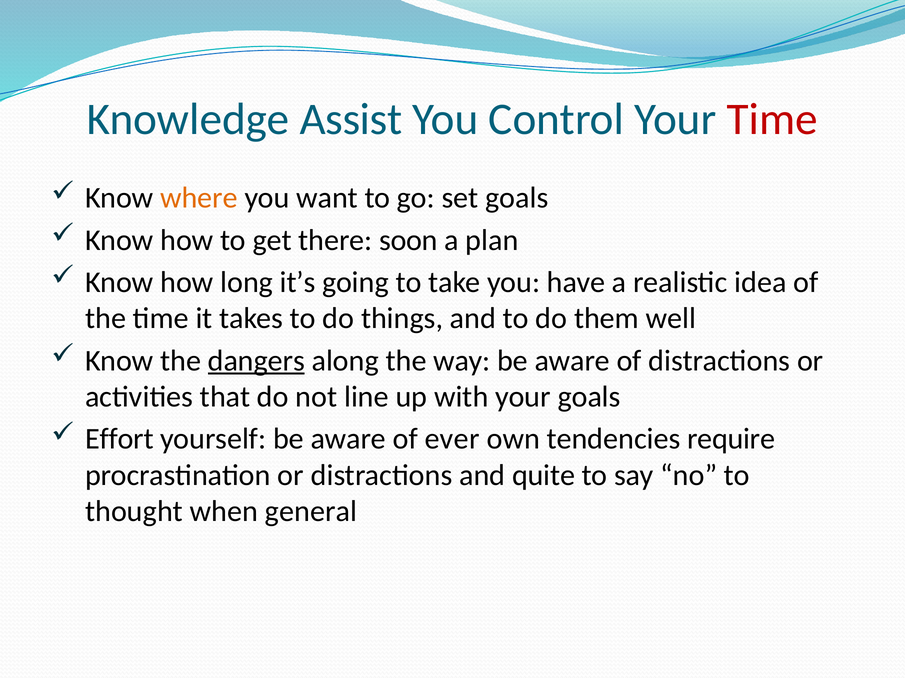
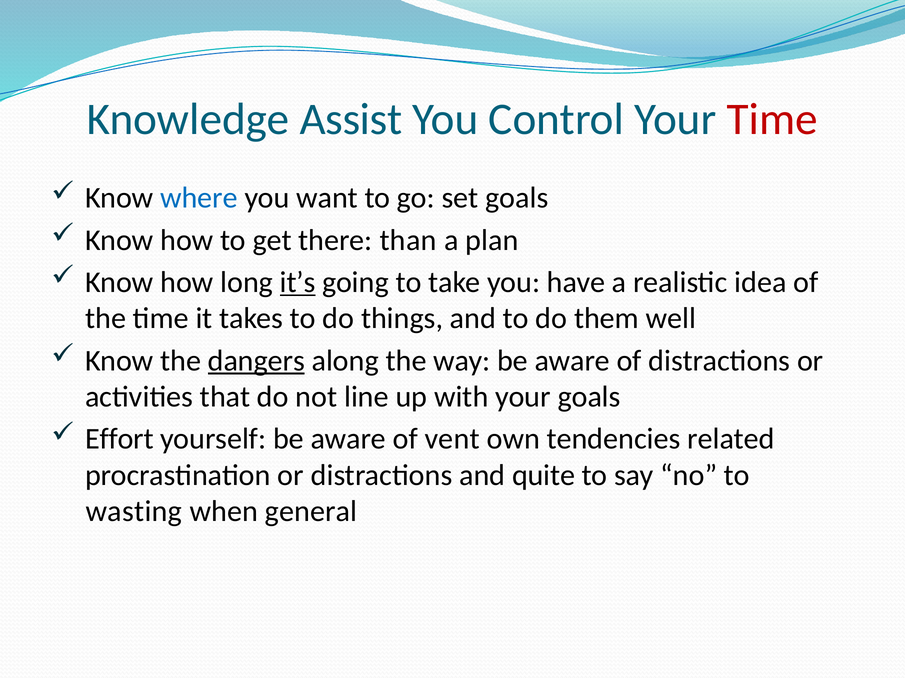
where colour: orange -> blue (199, 198)
soon: soon -> than (408, 240)
it’s underline: none -> present (298, 283)
ever: ever -> vent (452, 439)
require: require -> related (731, 439)
thought: thought -> wasting (134, 512)
